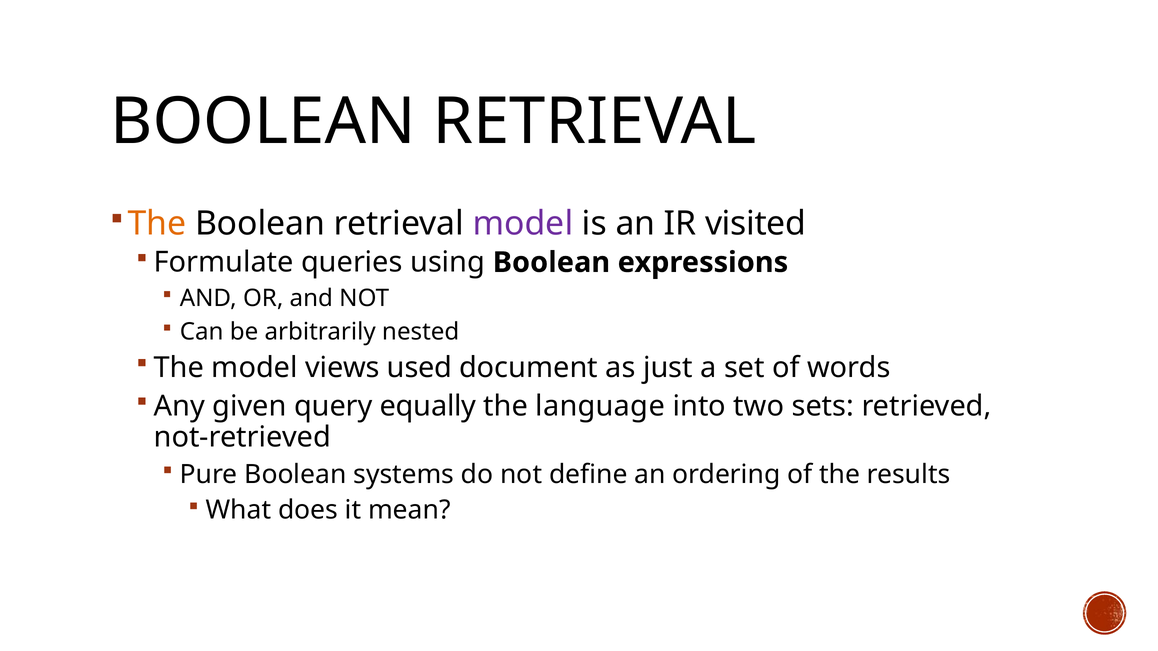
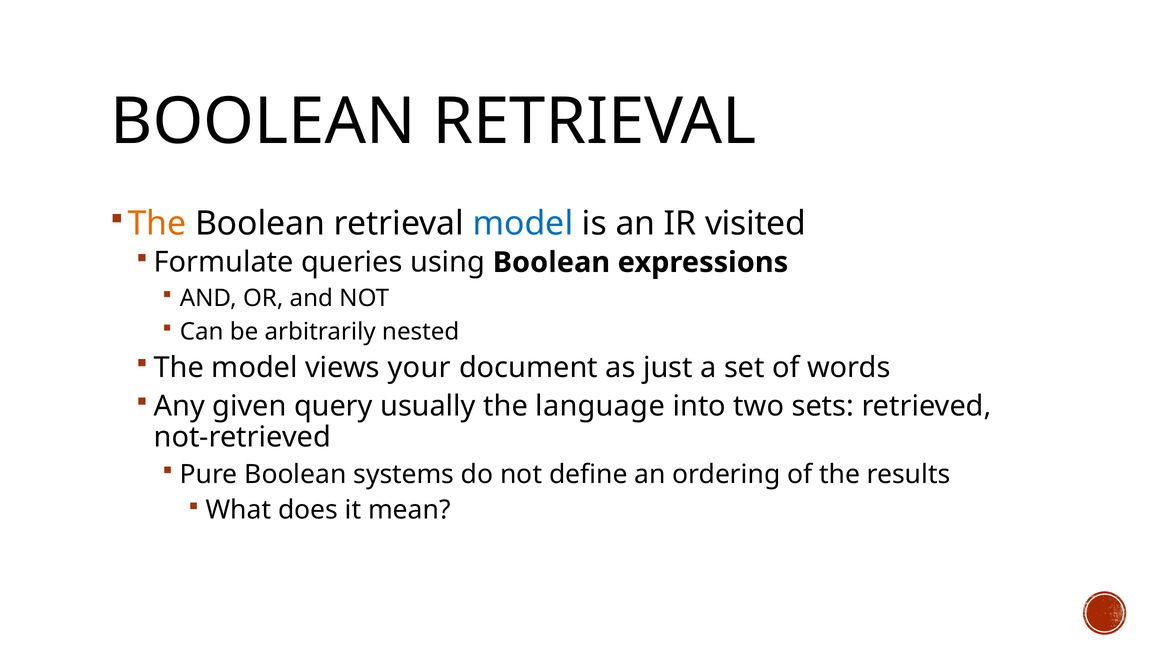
model colour: purple -> blue (523, 224)
used: used -> your (419, 368)
equally: equally -> usually (428, 406)
